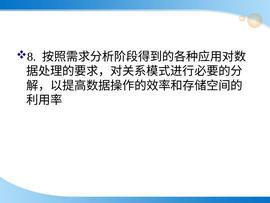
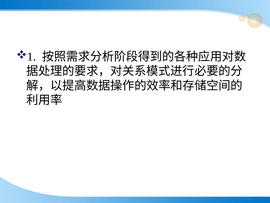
8: 8 -> 1 (32, 57)
